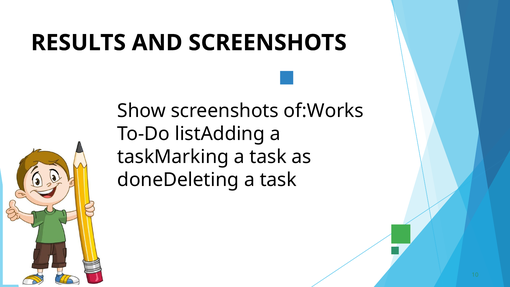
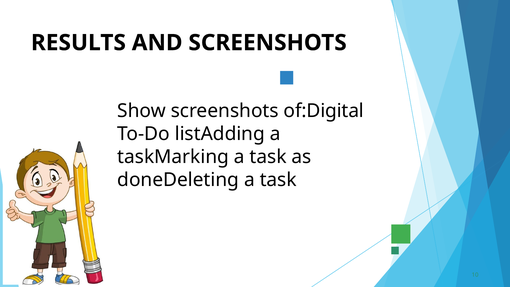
of:Works: of:Works -> of:Digital (324, 111)
